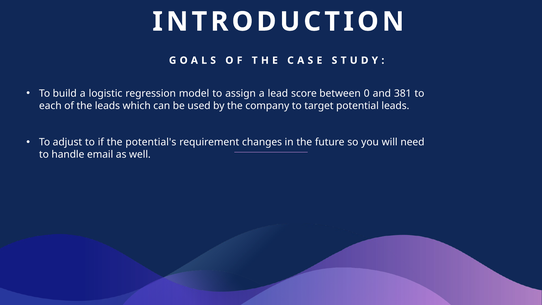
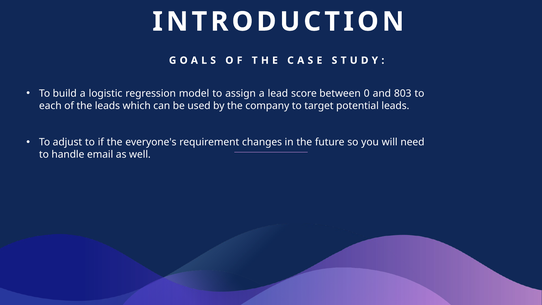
381: 381 -> 803 (403, 93)
potential's: potential's -> everyone's (151, 142)
